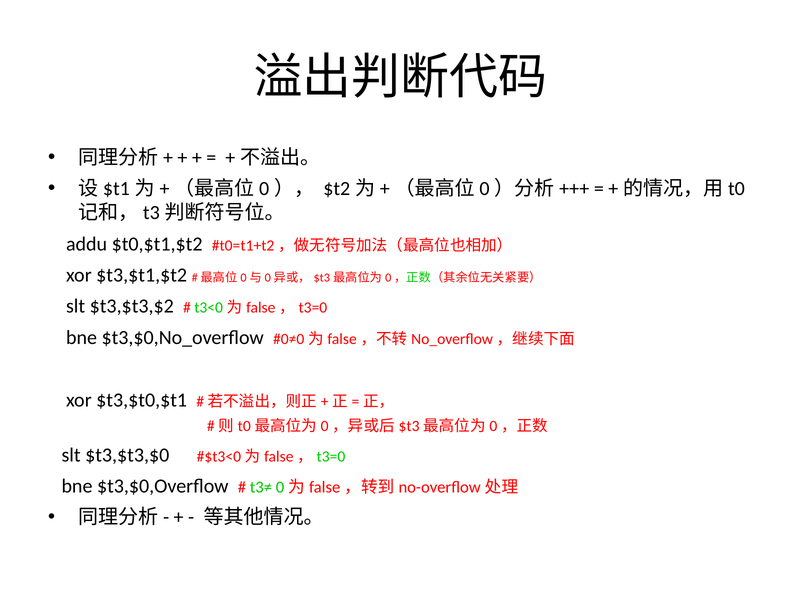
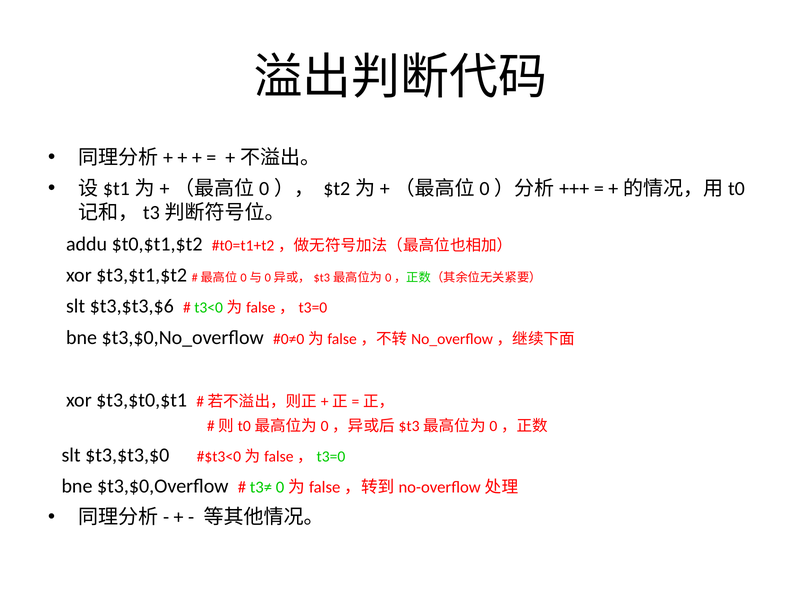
$t3,$t3,$2: $t3,$t3,$2 -> $t3,$t3,$6 (132, 306)
